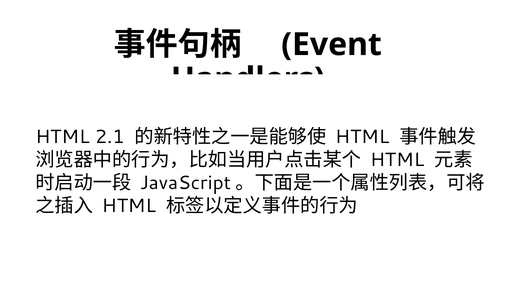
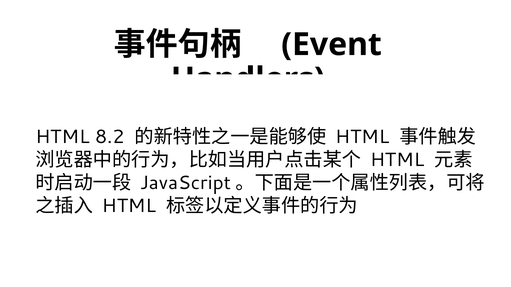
2.1: 2.1 -> 8.2 (110, 137)
